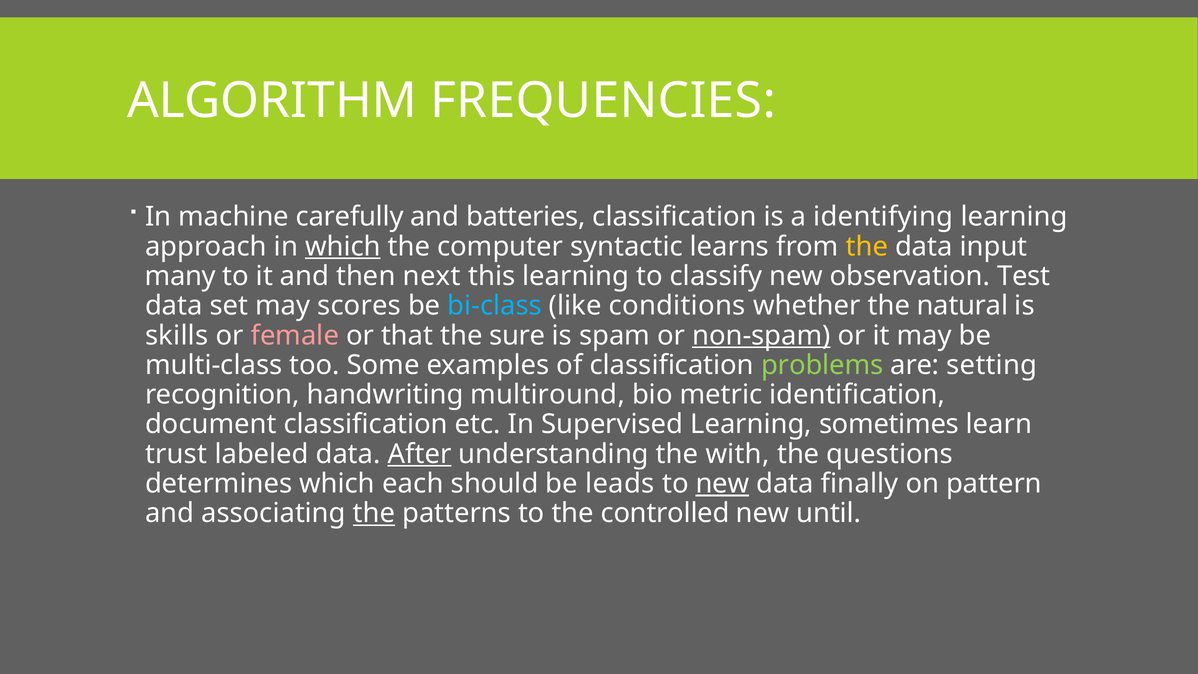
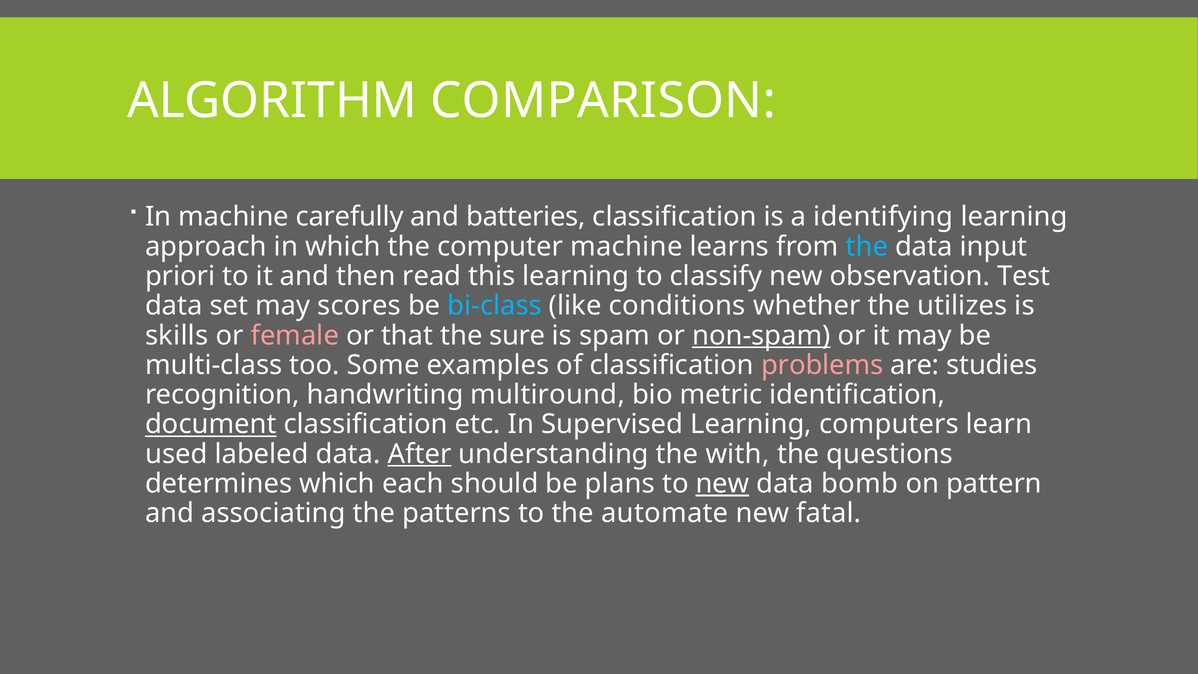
FREQUENCIES: FREQUENCIES -> COMPARISON (603, 101)
which underline: present -> none (343, 246)
computer syntactic: syntactic -> machine (626, 246)
the colour: yellow -> light blue (867, 246)
many: many -> priori (180, 276)
next: next -> read (432, 276)
natural: natural -> utilizes (962, 306)
problems colour: light green -> pink (822, 365)
setting: setting -> studies (992, 365)
document underline: none -> present (211, 424)
sometimes: sometimes -> computers (889, 424)
trust: trust -> used (176, 454)
leads: leads -> plans (620, 484)
finally: finally -> bomb (859, 484)
the underline: present -> none (374, 513)
controlled: controlled -> automate (665, 513)
until: until -> fatal (829, 513)
